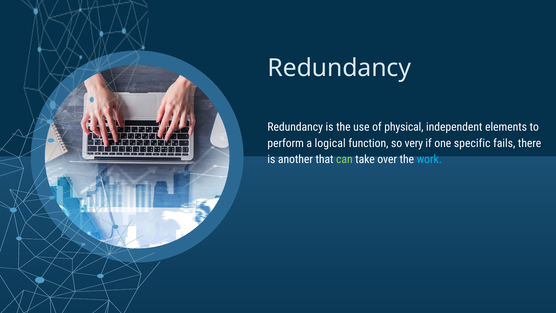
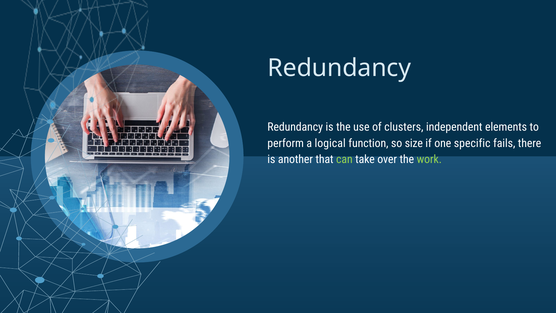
physical: physical -> clusters (404, 127)
very: very -> size (414, 143)
work colour: light blue -> light green (429, 159)
